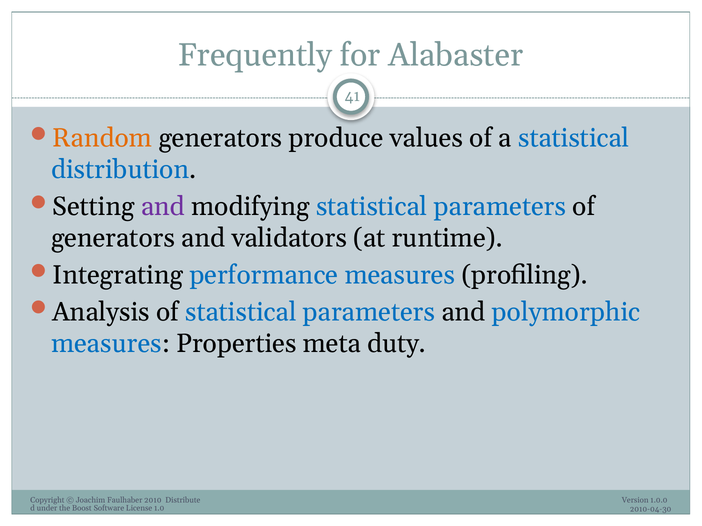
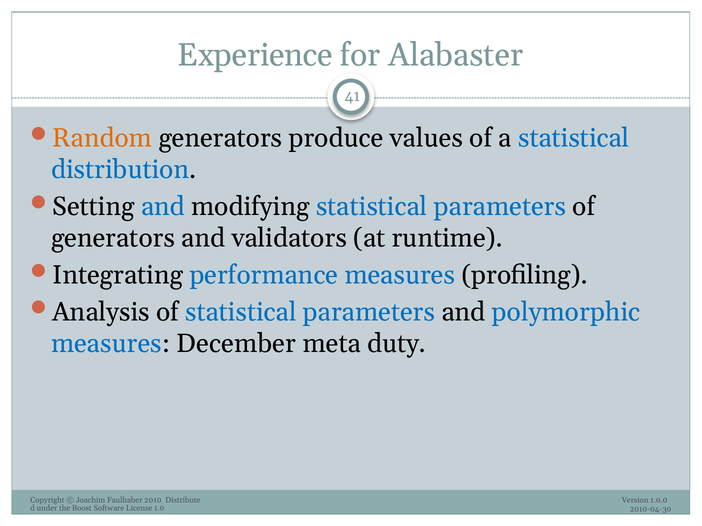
Frequently: Frequently -> Experience (255, 55)
and colour: purple -> blue (163, 207)
Properties: Properties -> December (236, 344)
